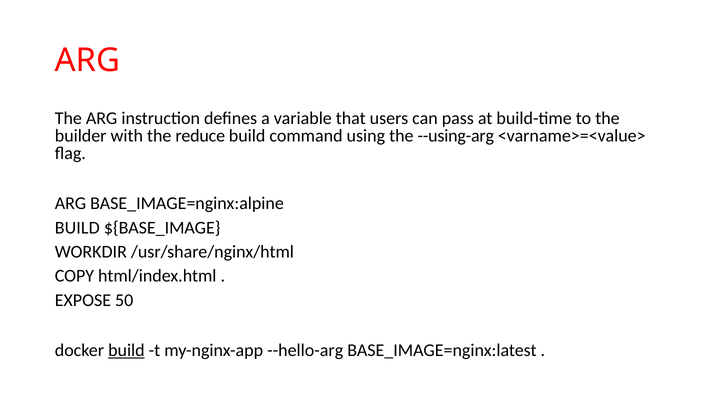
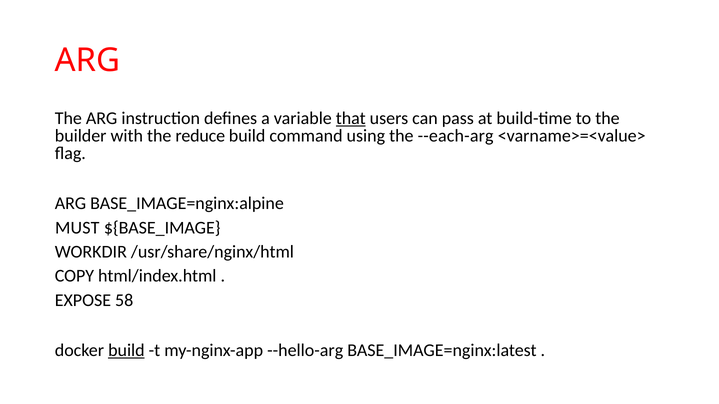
that underline: none -> present (351, 118)
--using-arg: --using-arg -> --each-arg (456, 136)
BUILD: BUILD -> MUST (77, 228)
50: 50 -> 58 (124, 300)
